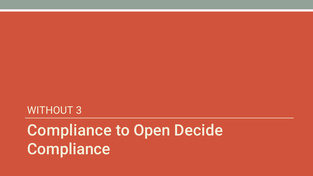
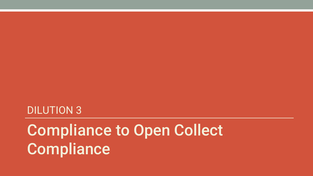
WITHOUT: WITHOUT -> DILUTION (50, 110)
Decide: Decide -> Collect (199, 130)
